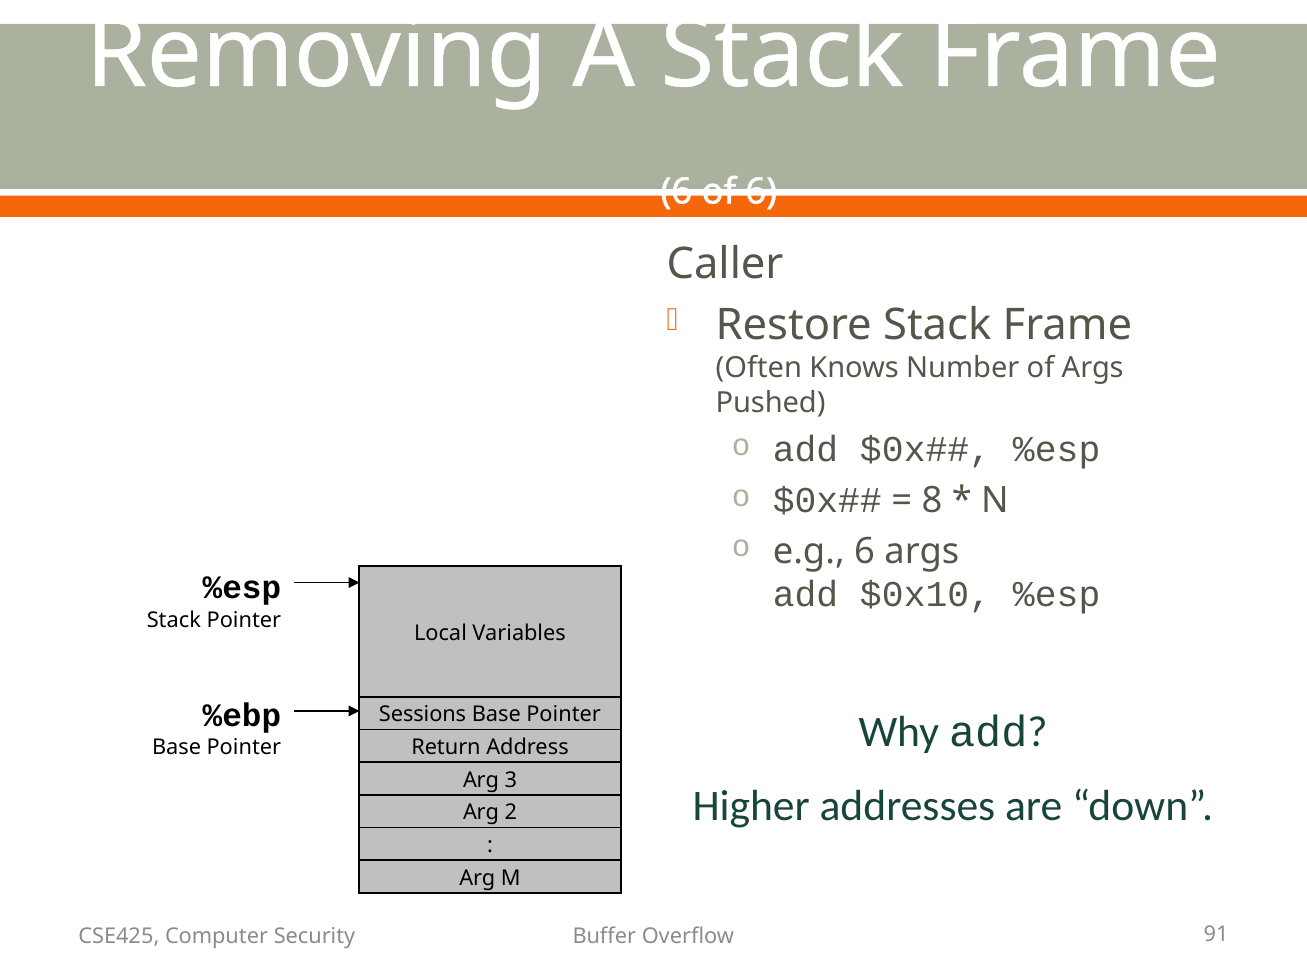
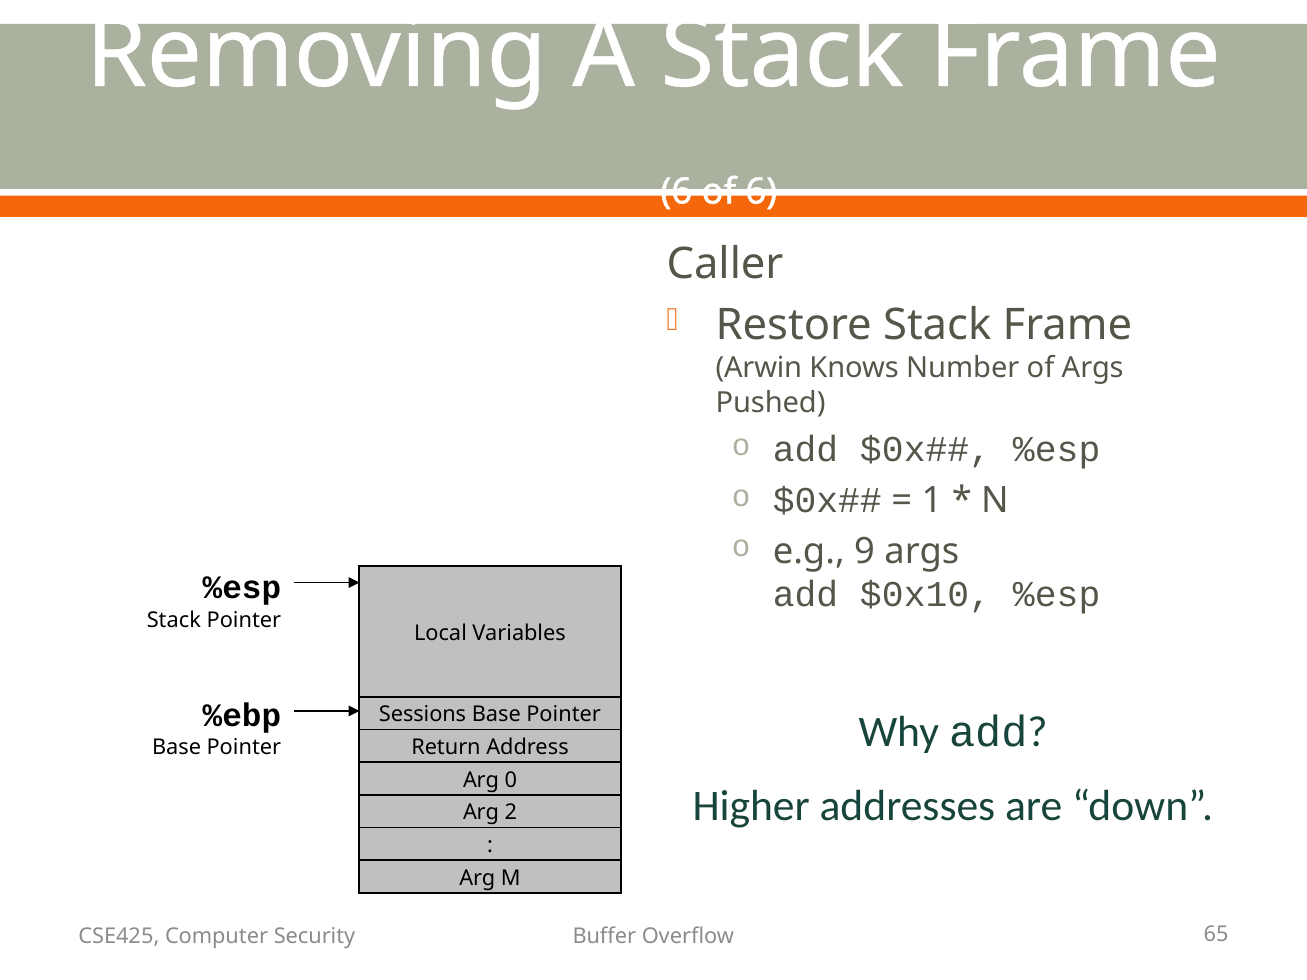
Often: Often -> Arwin (759, 368)
8: 8 -> 1 (932, 501)
e.g 6: 6 -> 9 (865, 551)
3: 3 -> 0 (511, 780)
91: 91 -> 65 (1216, 934)
